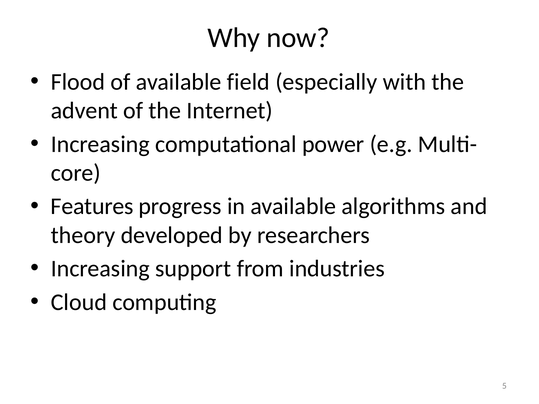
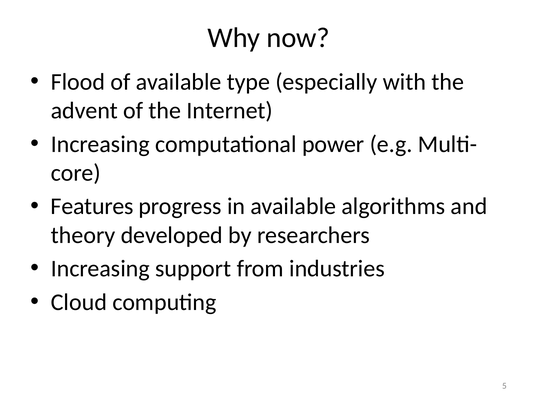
field: field -> type (248, 82)
